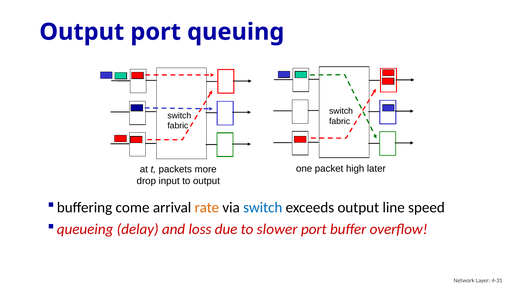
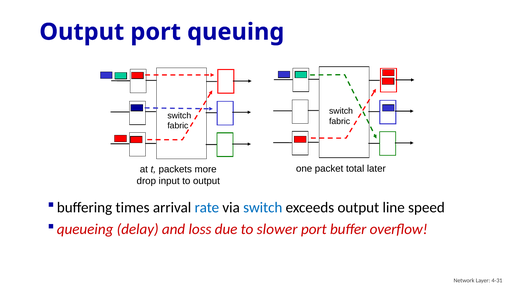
high: high -> total (355, 169)
come: come -> times (133, 208)
rate colour: orange -> blue (207, 208)
